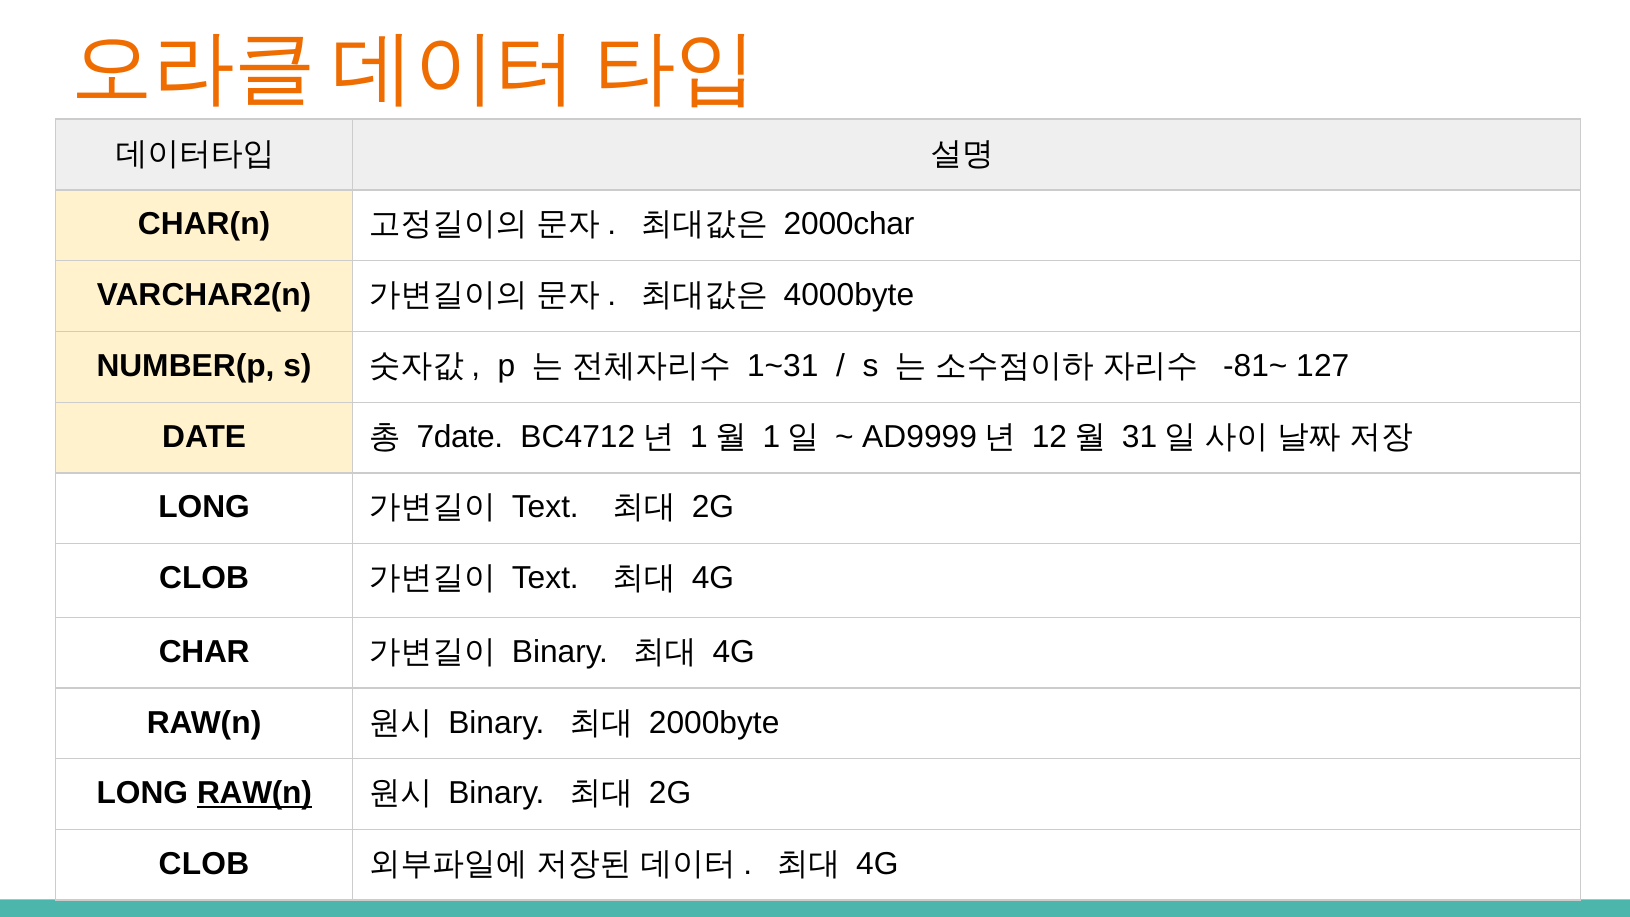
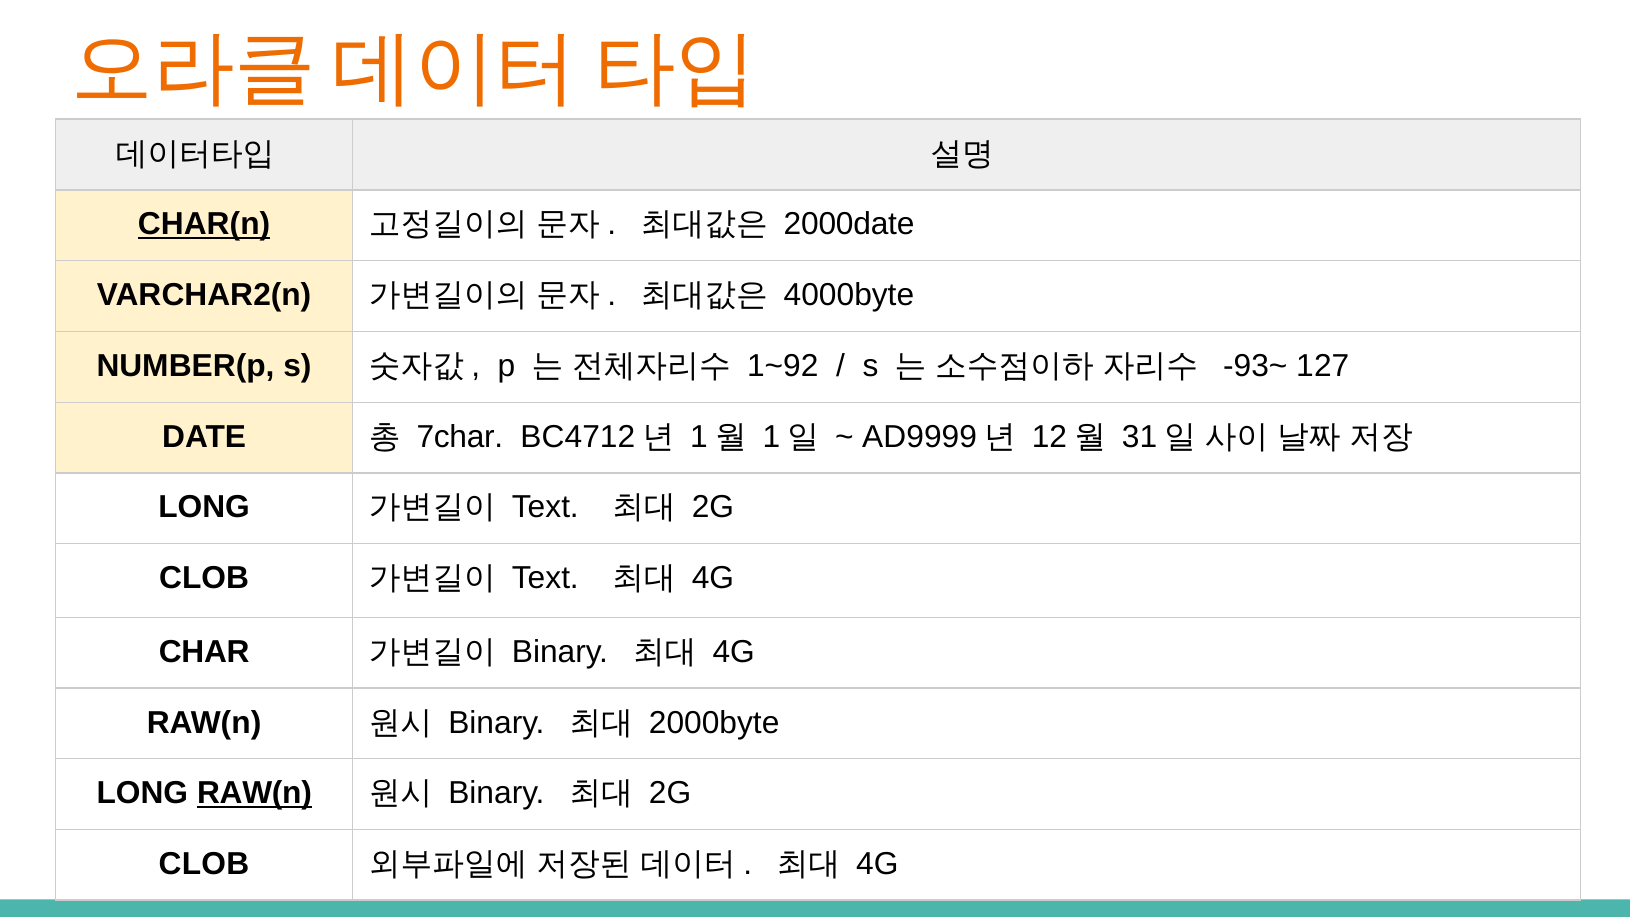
CHAR(n underline: none -> present (204, 224)
2000char: 2000char -> 2000date (849, 224)
1~31: 1~31 -> 1~92 (783, 366)
-81~: -81~ -> -93~ (1255, 366)
7date: 7date -> 7char (460, 437)
